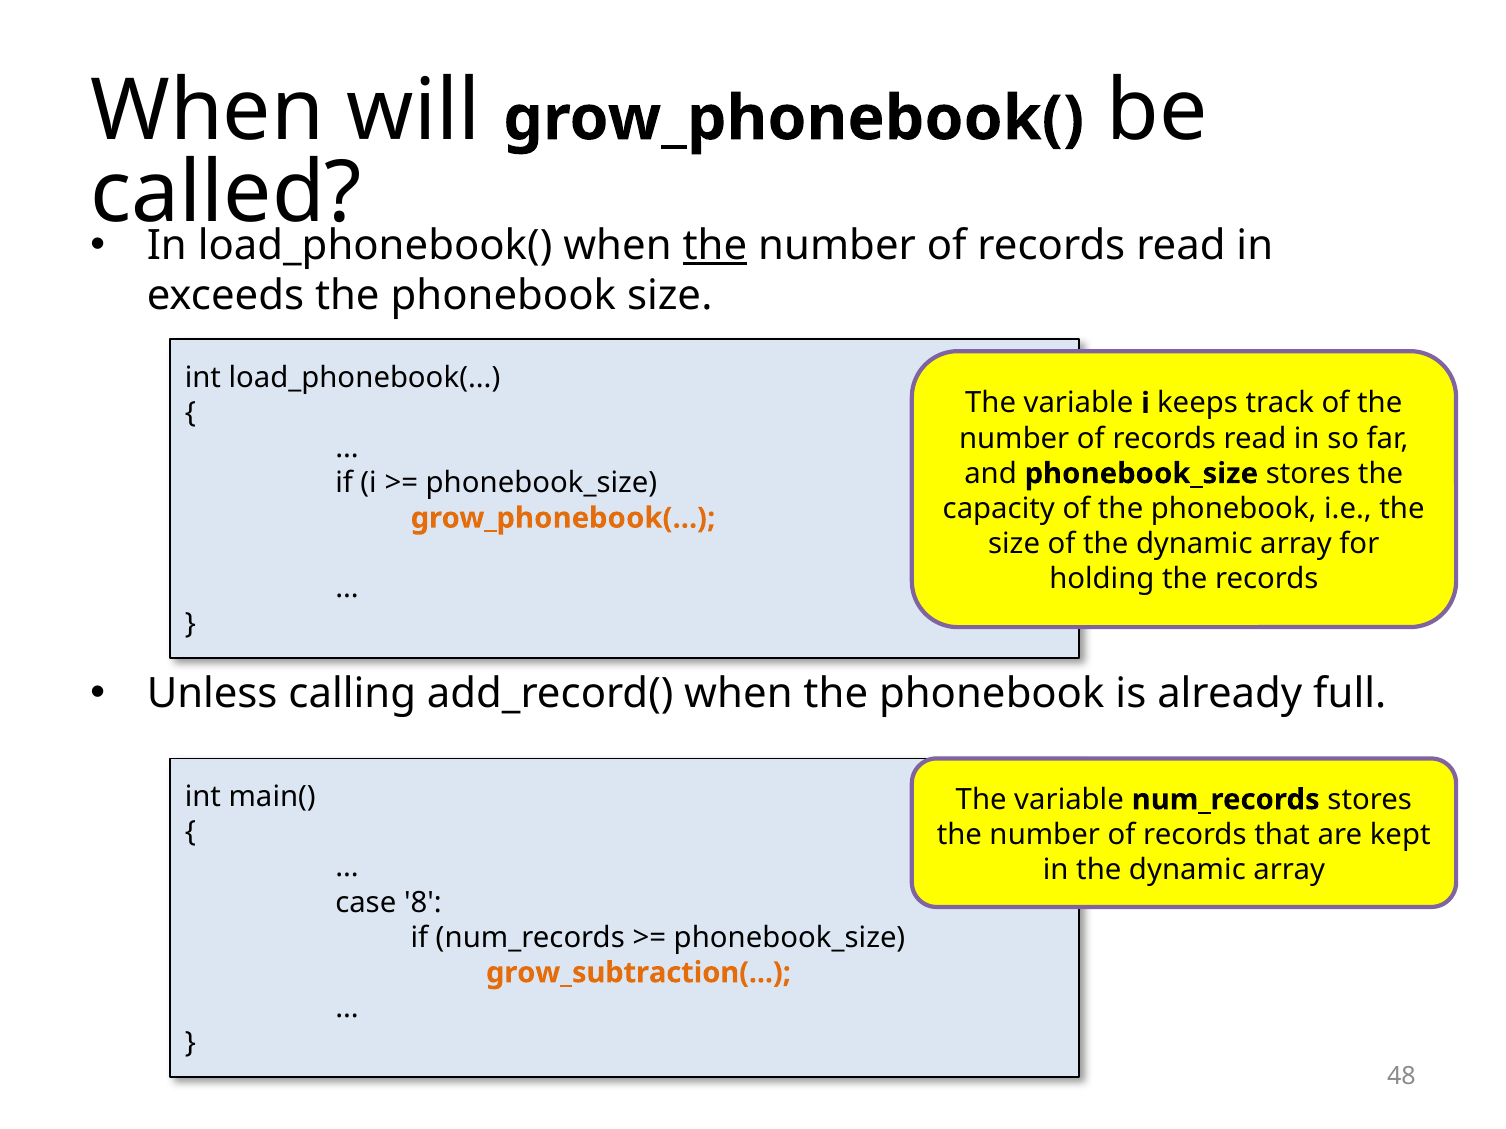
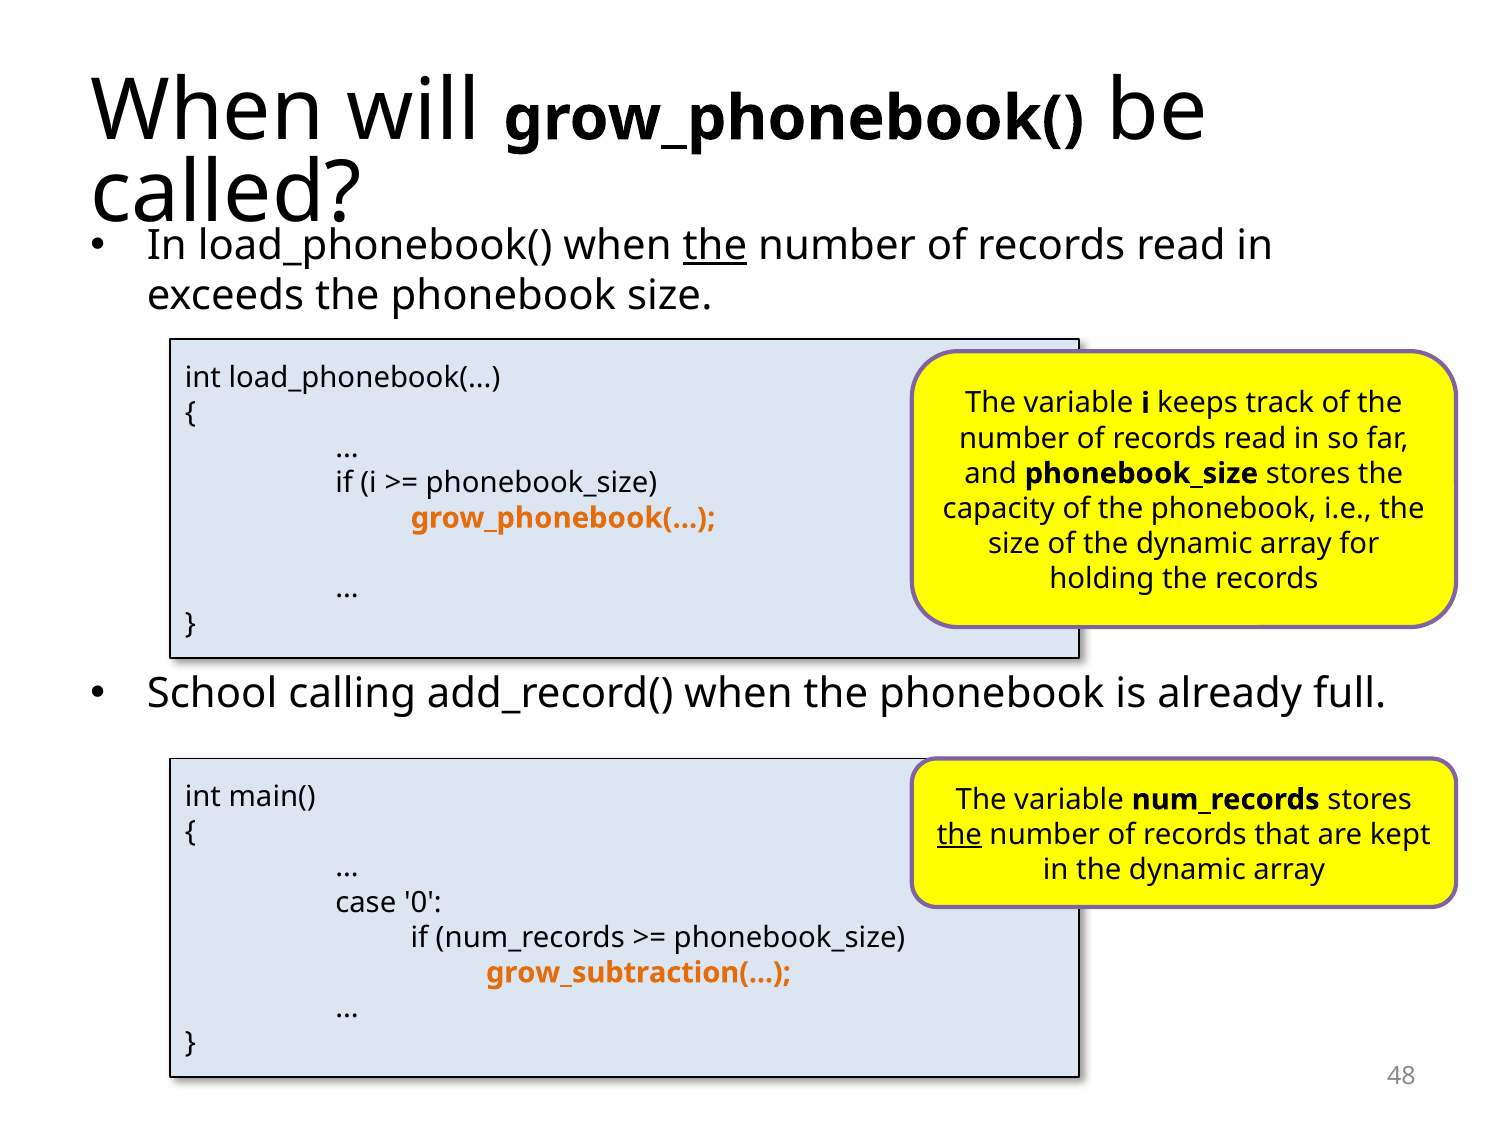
Unless: Unless -> School (212, 694)
the underline: none -> present (959, 835)
8: 8 -> 0 (423, 903)
